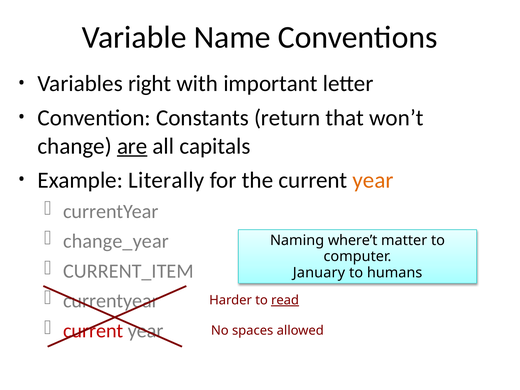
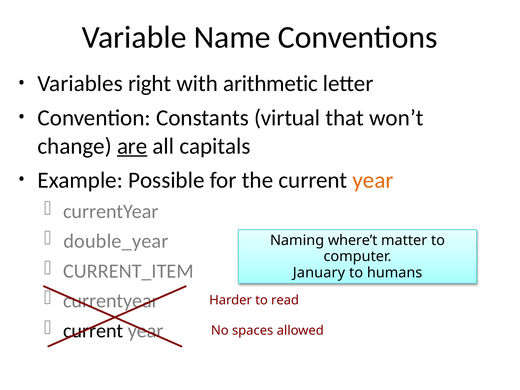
important: important -> arithmetic (271, 84)
return: return -> virtual (287, 118)
Literally: Literally -> Possible (166, 180)
change_year: change_year -> double_year (116, 241)
read underline: present -> none (285, 300)
current colour: red -> black (93, 331)
